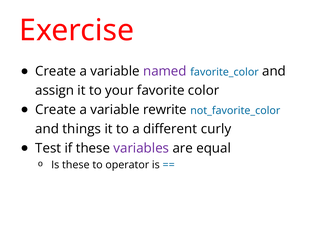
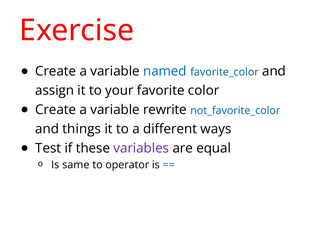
named colour: purple -> blue (165, 71)
curly: curly -> ways (216, 129)
Is these: these -> same (76, 165)
